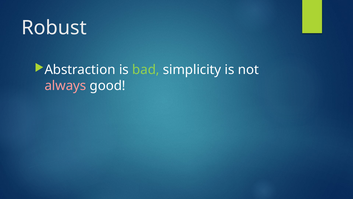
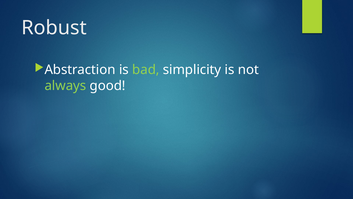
always colour: pink -> light green (65, 86)
